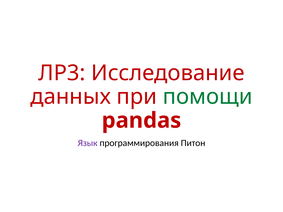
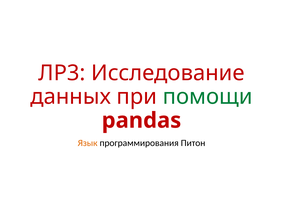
Язык colour: purple -> orange (88, 143)
